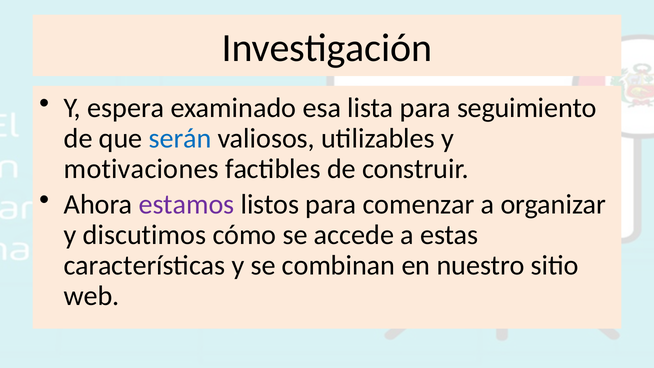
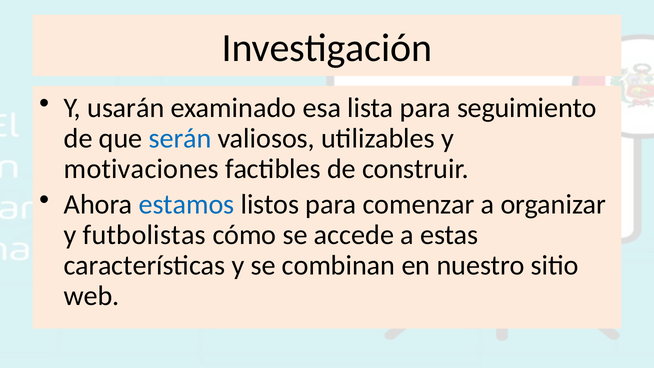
espera: espera -> usarán (126, 108)
estamos colour: purple -> blue (186, 205)
discutimos: discutimos -> futbolistas (144, 235)
